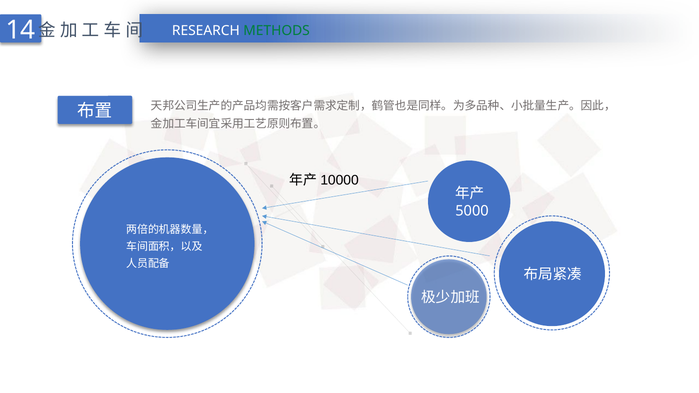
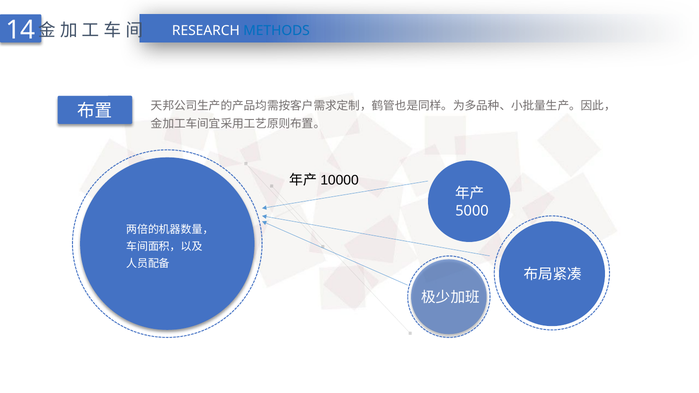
METHODS colour: green -> blue (277, 31)
